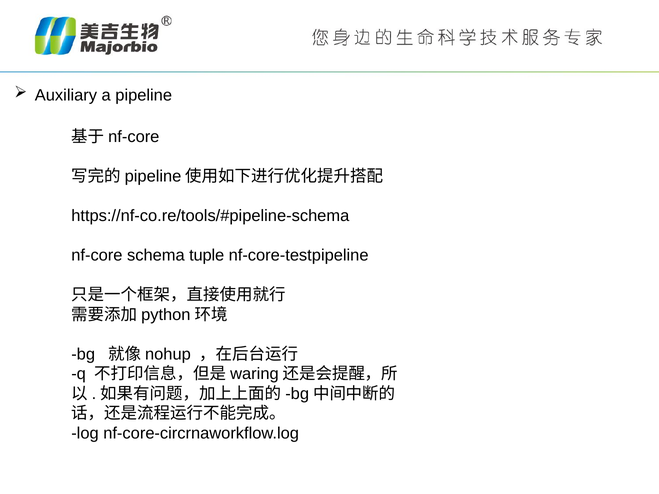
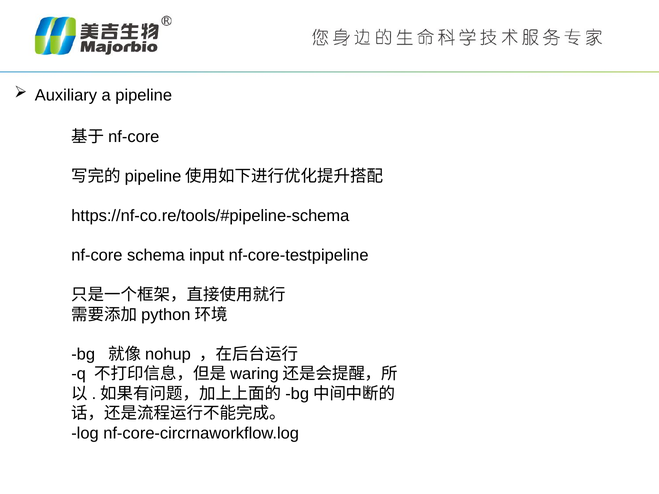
tuple: tuple -> input (207, 255)
